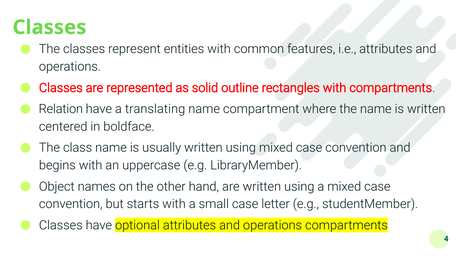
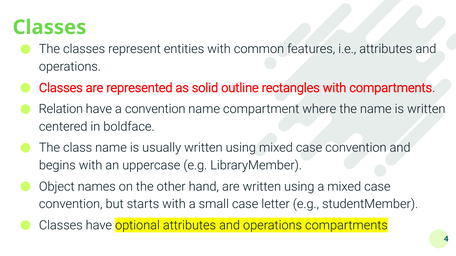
a translating: translating -> convention (155, 109)
